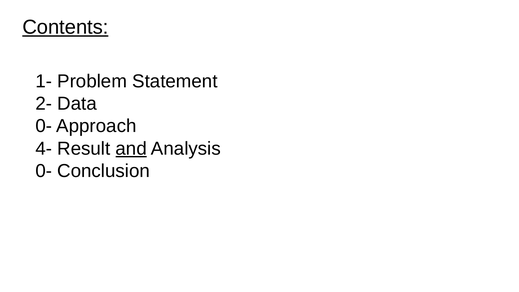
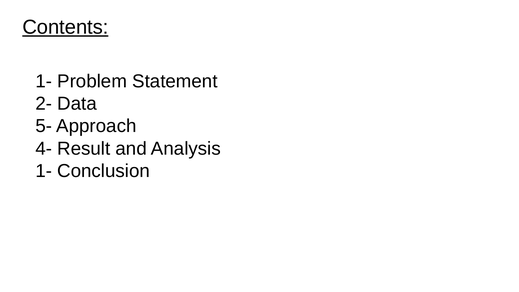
0-: 0- -> 5- (44, 126)
and underline: present -> none (131, 149)
0-: 0- -> 1- (44, 171)
